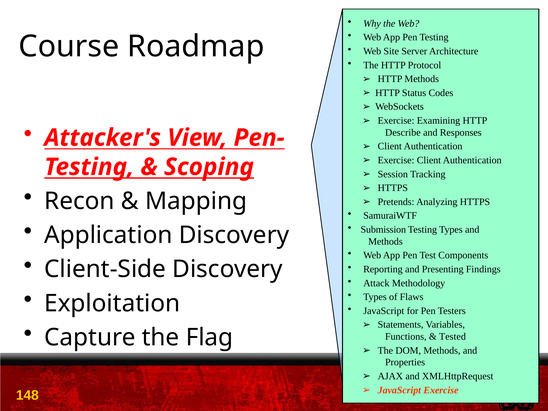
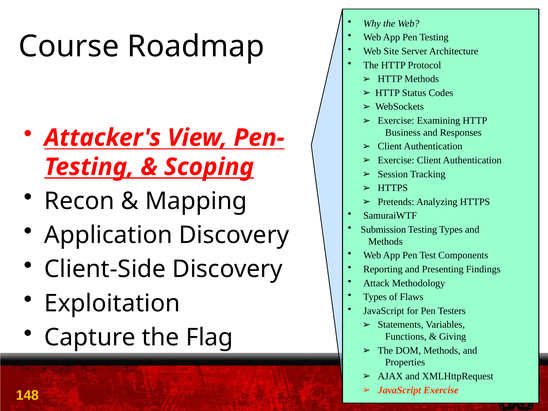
Describe: Describe -> Business (403, 132)
Tested: Tested -> Giving (453, 337)
